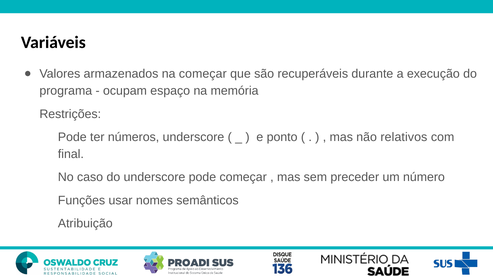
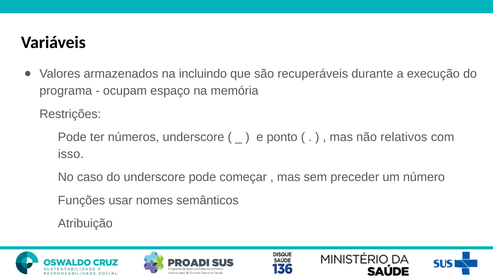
na começar: começar -> incluindo (203, 74)
final: final -> isso (71, 154)
